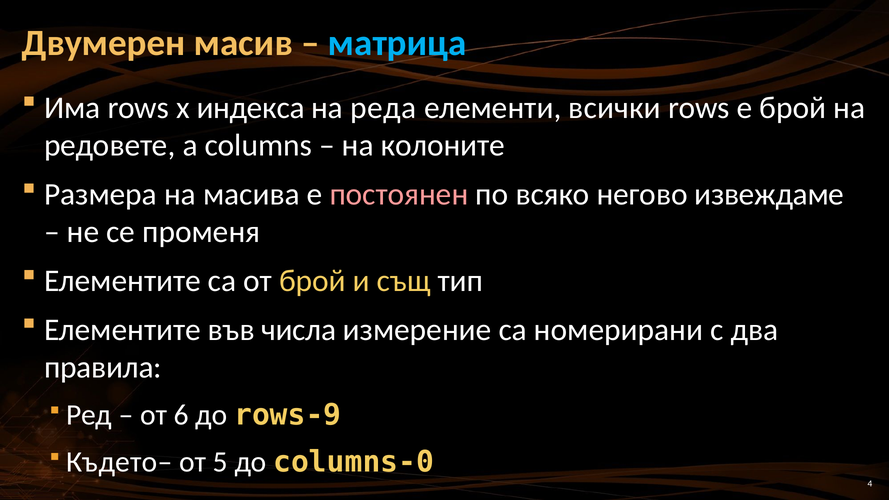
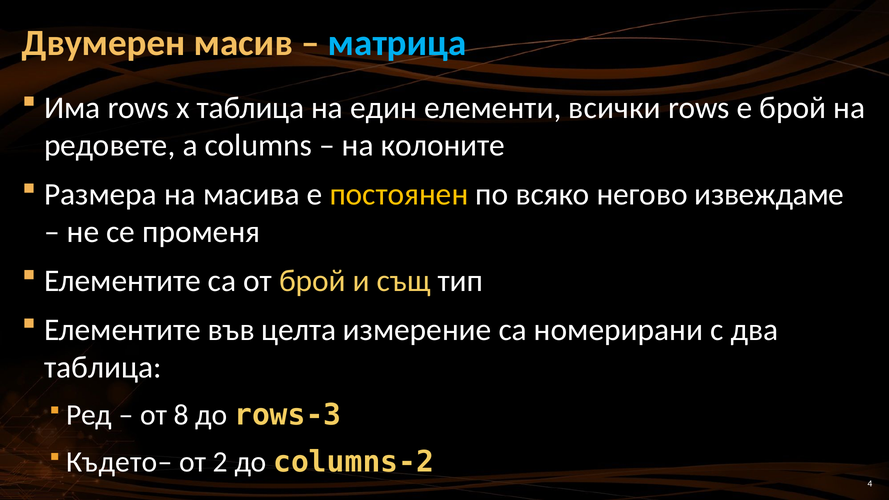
x индекса: индекса -> таблица (251, 108)
реда: реда -> един (384, 108)
постоянен colour: pink -> yellow (399, 194)
числа: числа -> целта (299, 330)
правила: правила -> таблица (103, 368)
6: 6 -> 8 (181, 415)
rows-9: rows-9 -> rows-3 (288, 415)
5: 5 -> 2 (220, 462)
columns-0: columns-0 -> columns-2 (354, 462)
